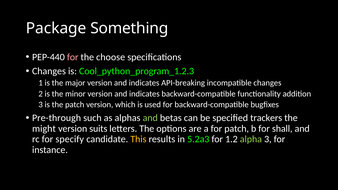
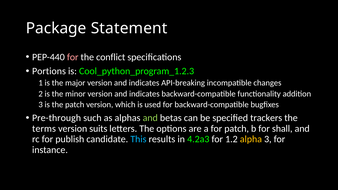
Something: Something -> Statement (129, 28)
choose: choose -> conflict (111, 57)
Changes: Changes -> Portions (49, 71)
might: might -> terms (44, 129)
specify: specify -> publish (70, 139)
This colour: yellow -> light blue (138, 139)
5.2a3: 5.2a3 -> 4.2a3 (198, 139)
alpha colour: light green -> yellow (251, 139)
